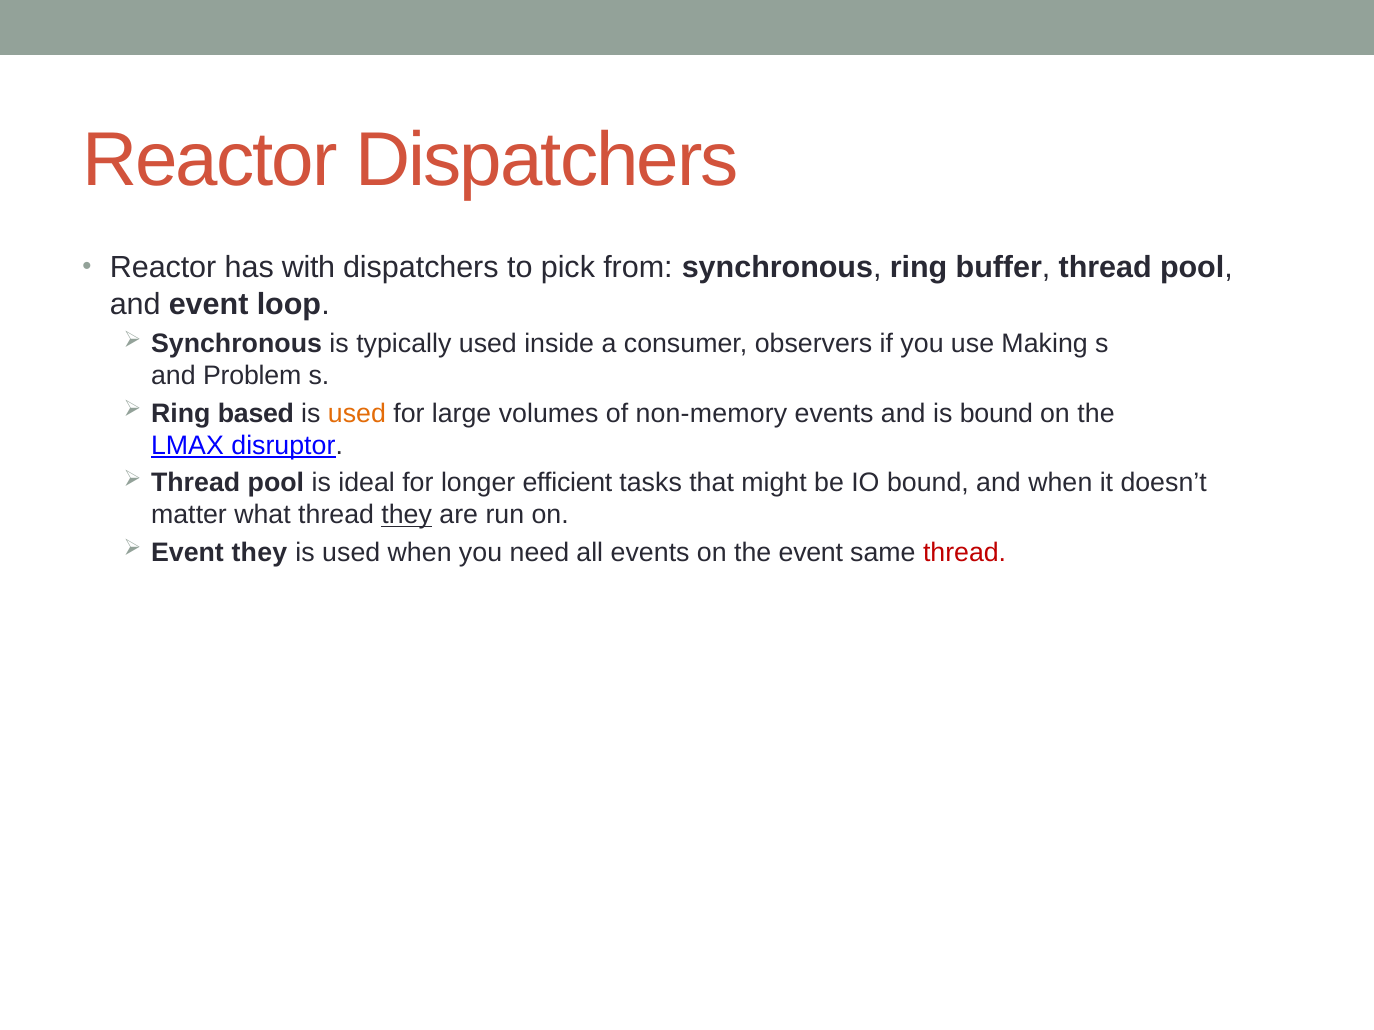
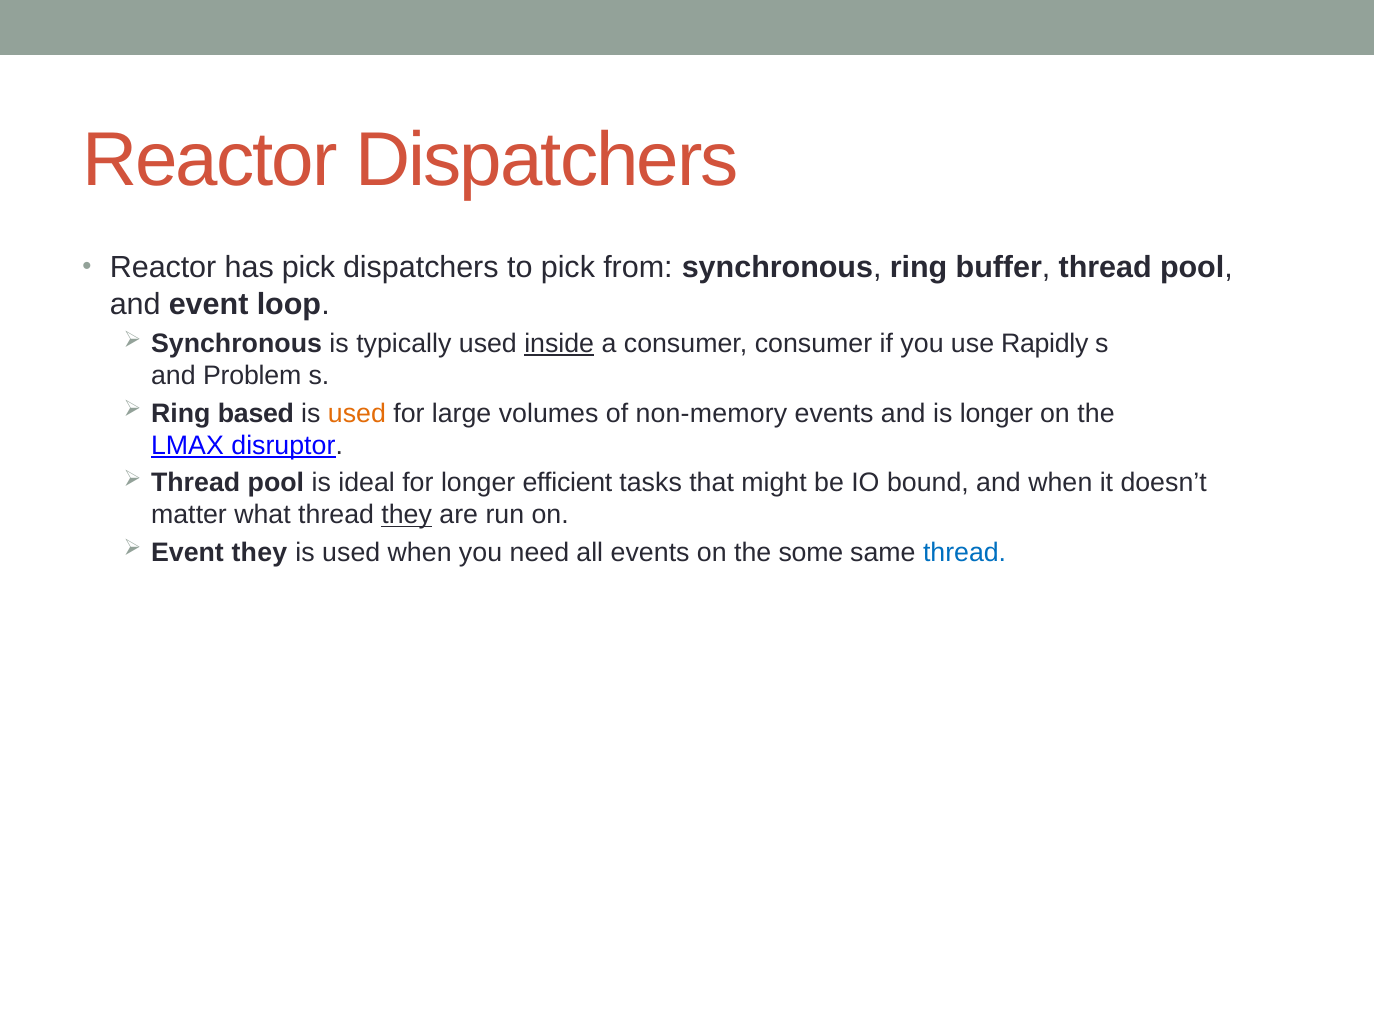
has with: with -> pick (309, 268)
inside underline: none -> present (559, 344)
consumer observers: observers -> consumer (813, 344)
Making: Making -> Rapidly (1045, 344)
is bound: bound -> longer (996, 413)
the event: event -> some (811, 553)
thread colour: red -> blue (965, 553)
